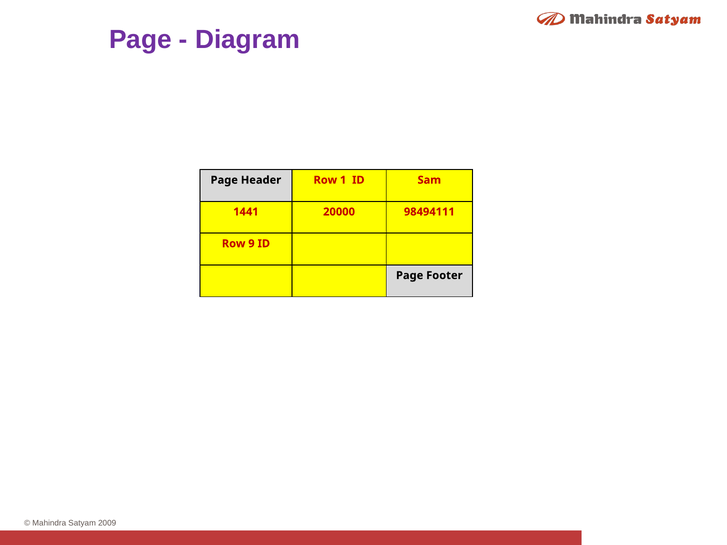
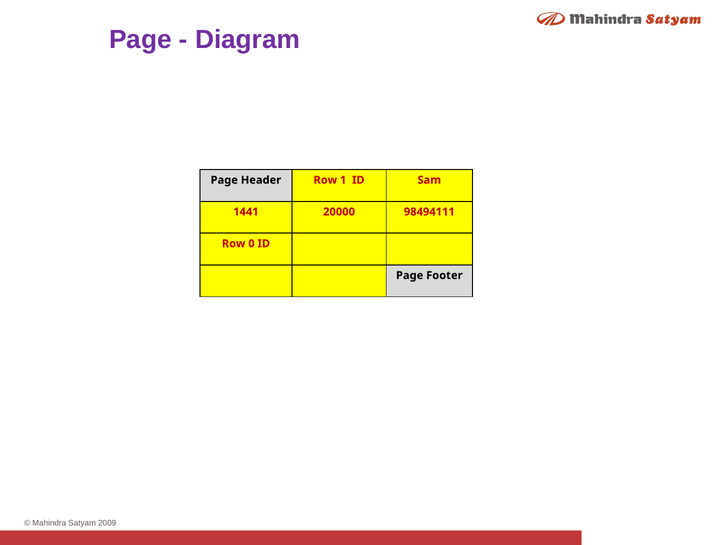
9: 9 -> 0 (251, 244)
